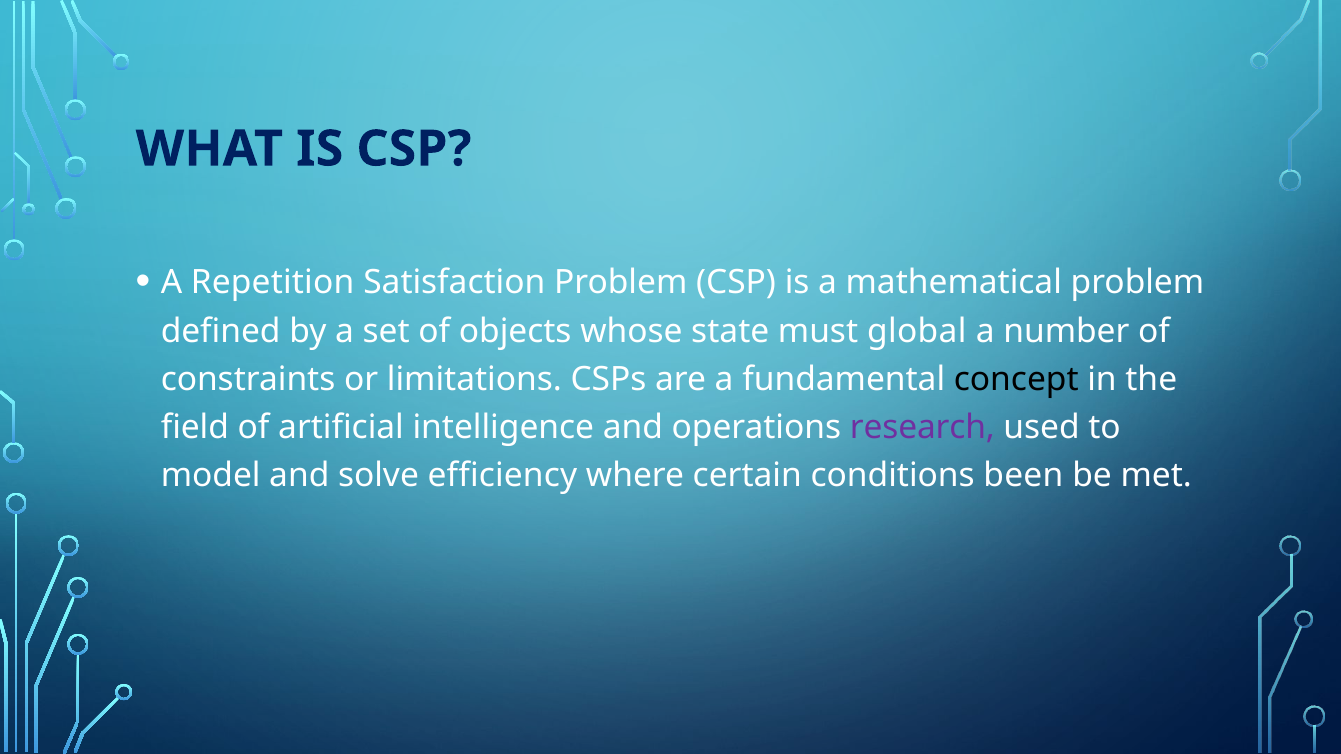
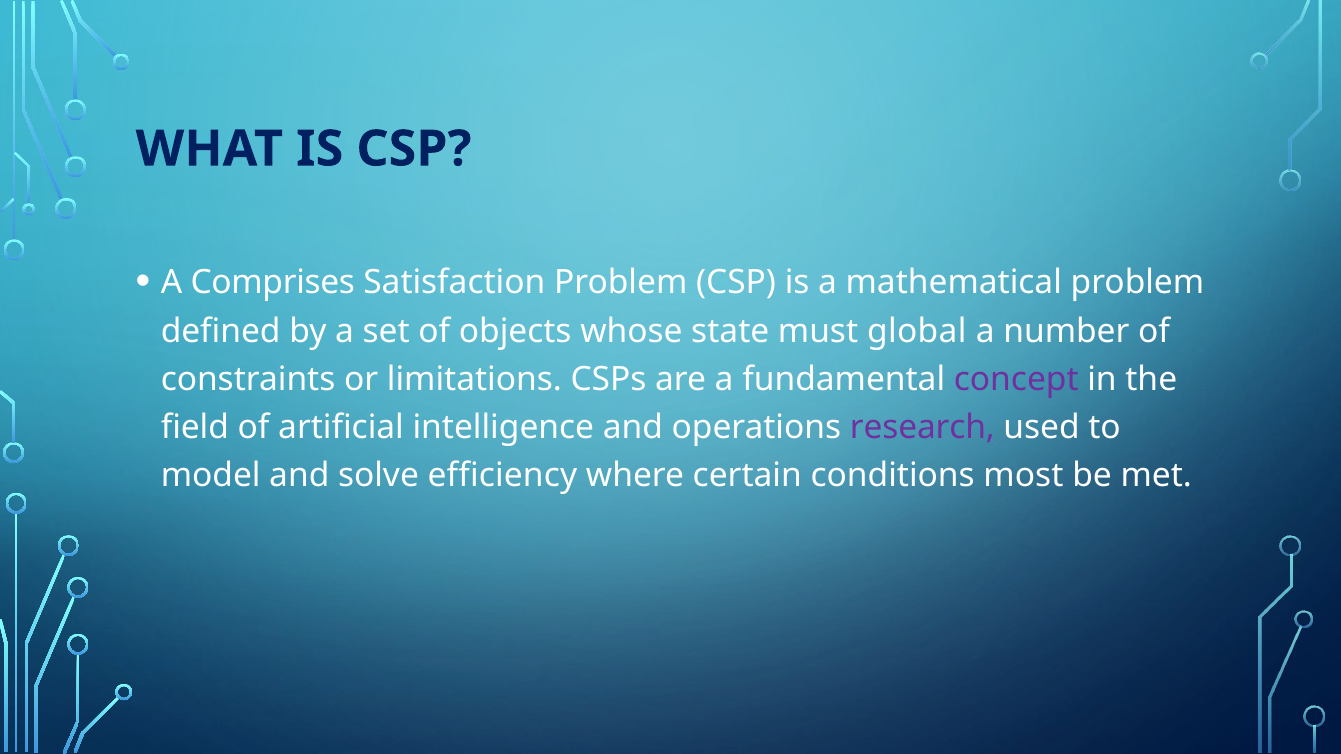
Repetition: Repetition -> Comprises (273, 283)
concept colour: black -> purple (1016, 380)
been: been -> most (1023, 476)
